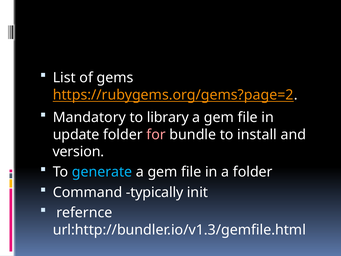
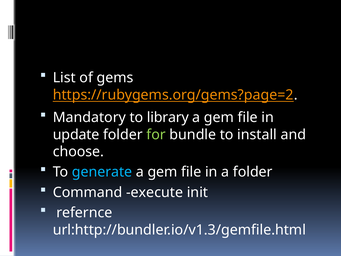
for colour: pink -> light green (156, 134)
version: version -> choose (78, 151)
typically: typically -> execute (155, 192)
